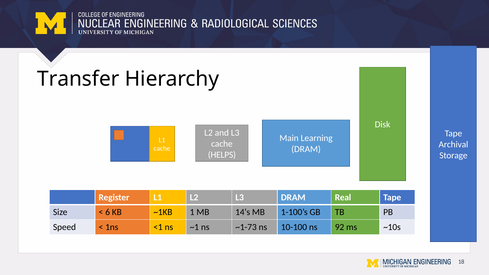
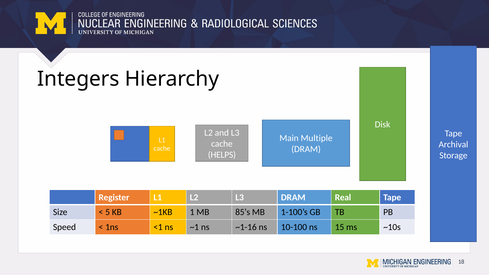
Transfer: Transfer -> Integers (78, 79)
Learning: Learning -> Multiple (317, 138)
6: 6 -> 5 (108, 212)
14’s: 14’s -> 85’s (243, 212)
~1-73: ~1-73 -> ~1-16 (246, 227)
92: 92 -> 15 (340, 227)
